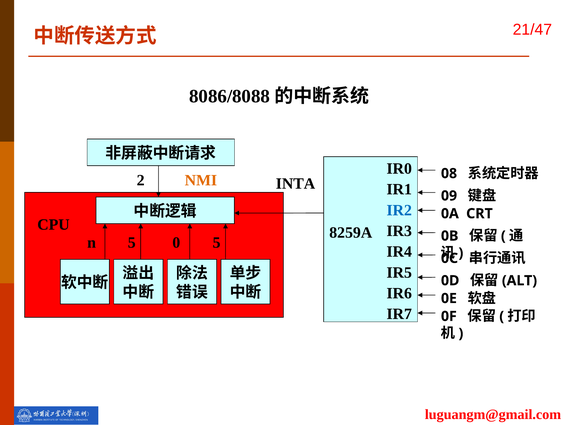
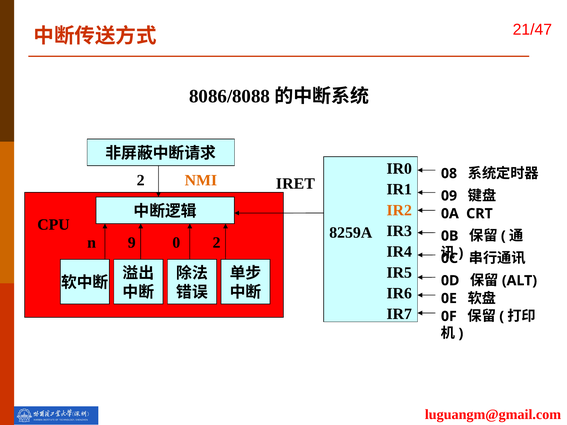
INTA: INTA -> IRET (295, 184)
IR2 colour: blue -> orange (399, 210)
n 5: 5 -> 9 (132, 243)
0 5: 5 -> 2 (217, 243)
